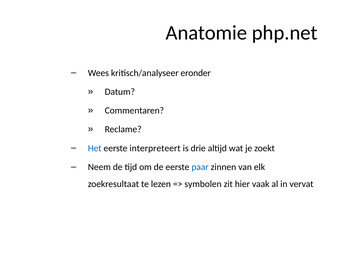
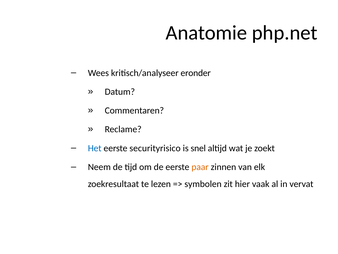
interpreteert: interpreteert -> securityrisico (155, 148)
drie: drie -> snel (198, 148)
paar colour: blue -> orange (200, 167)
